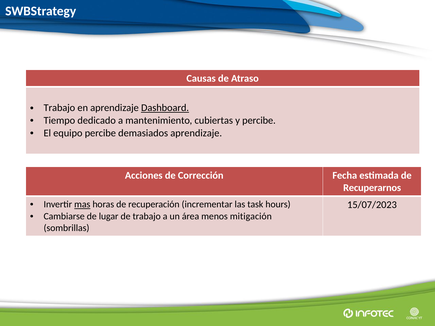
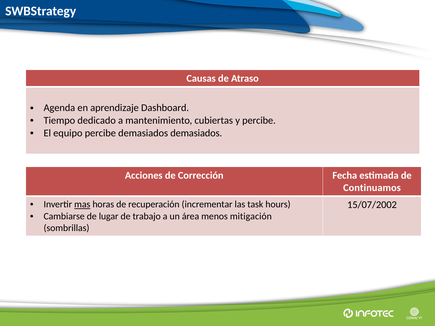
Trabajo: Trabajo -> Agenda (59, 108)
Dashboard underline: present -> none (165, 108)
demasiados aprendizaje: aprendizaje -> demasiados (196, 133)
Recuperarnos: Recuperarnos -> Continuamos (372, 188)
15/07/2023: 15/07/2023 -> 15/07/2002 (372, 205)
